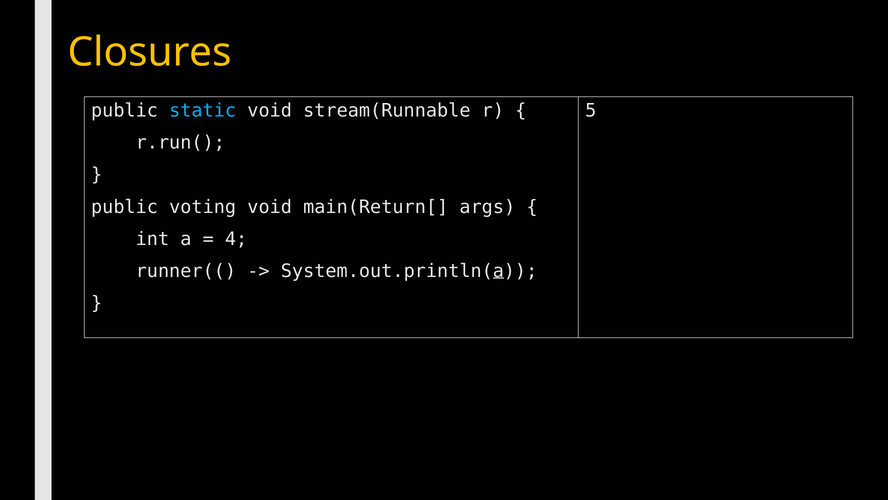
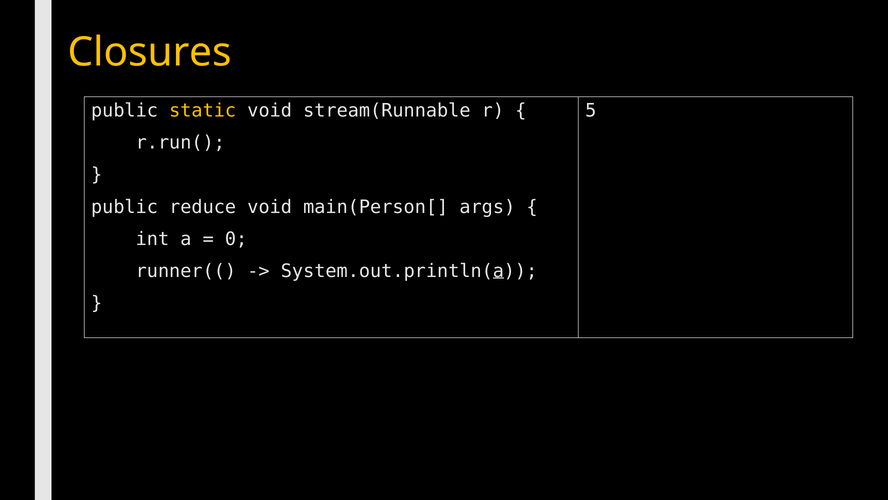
static colour: light blue -> yellow (203, 111)
voting: voting -> reduce (203, 207)
main(Return[: main(Return[ -> main(Person[ (376, 207)
4: 4 -> 0 (236, 239)
